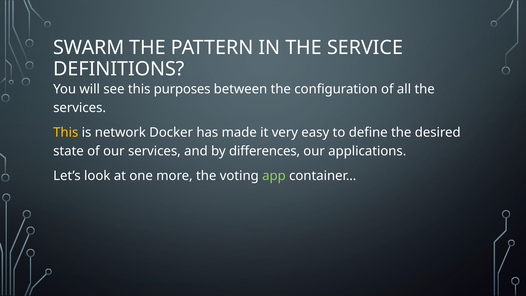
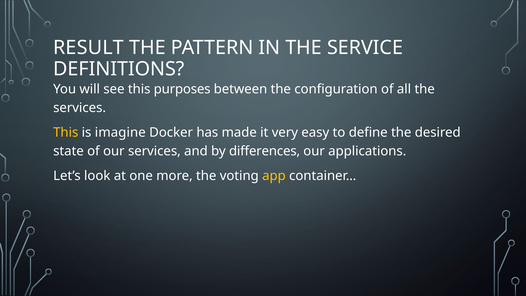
SWARM: SWARM -> RESULT (89, 48)
network: network -> imagine (120, 132)
app colour: light green -> yellow (274, 176)
